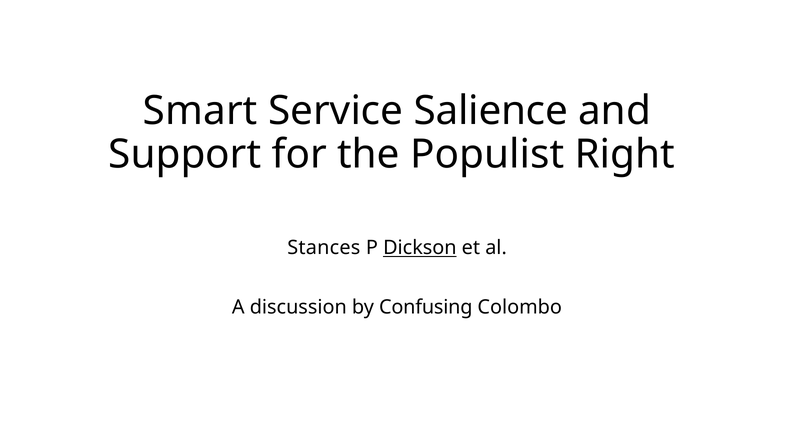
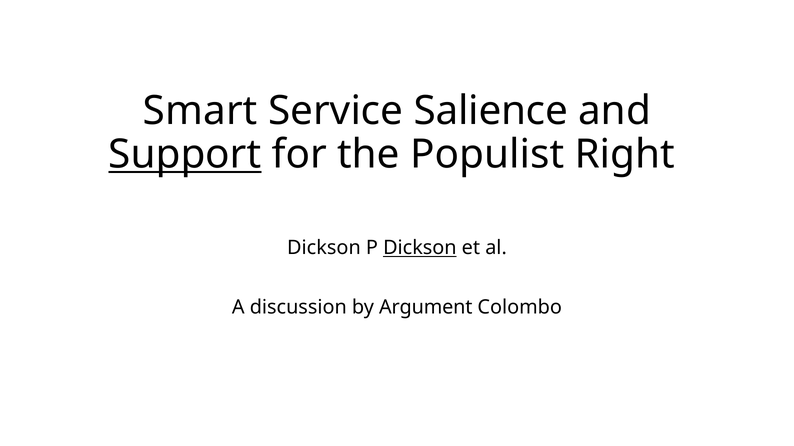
Support underline: none -> present (185, 155)
Stances: Stances -> Dickson (324, 248)
Confusing: Confusing -> Argument (426, 308)
